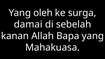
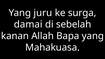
oleh: oleh -> juru (43, 13)
